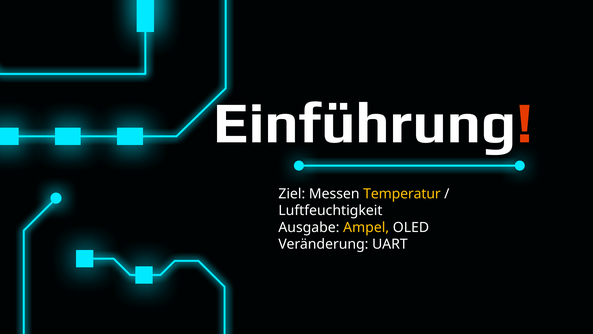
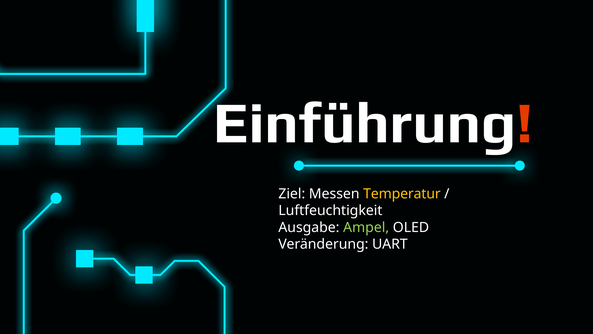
Ampel colour: yellow -> light green (366, 227)
